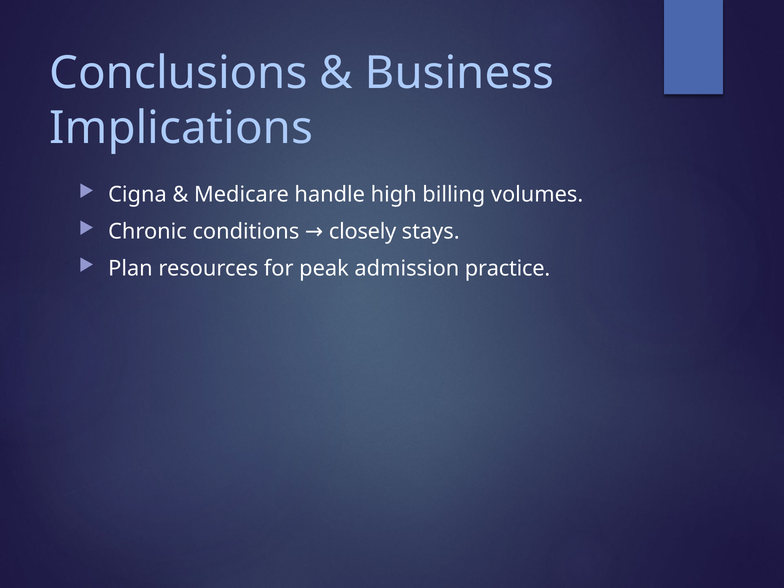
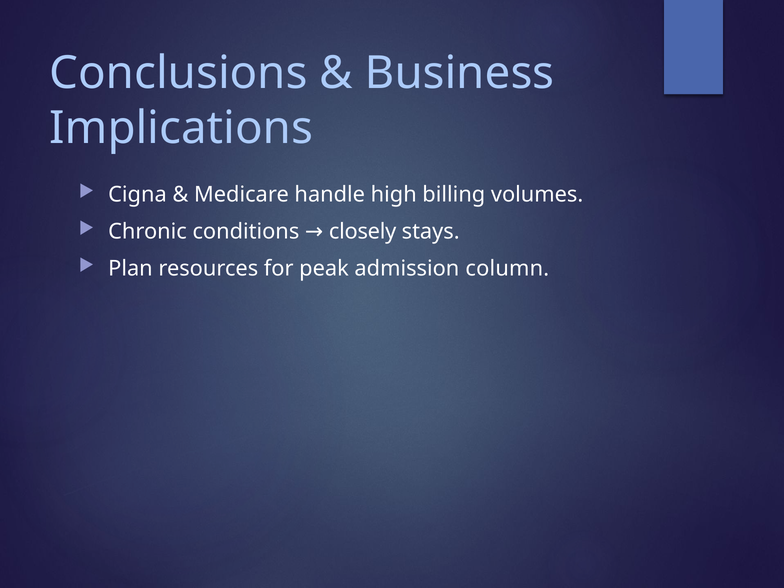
practice: practice -> column (507, 269)
